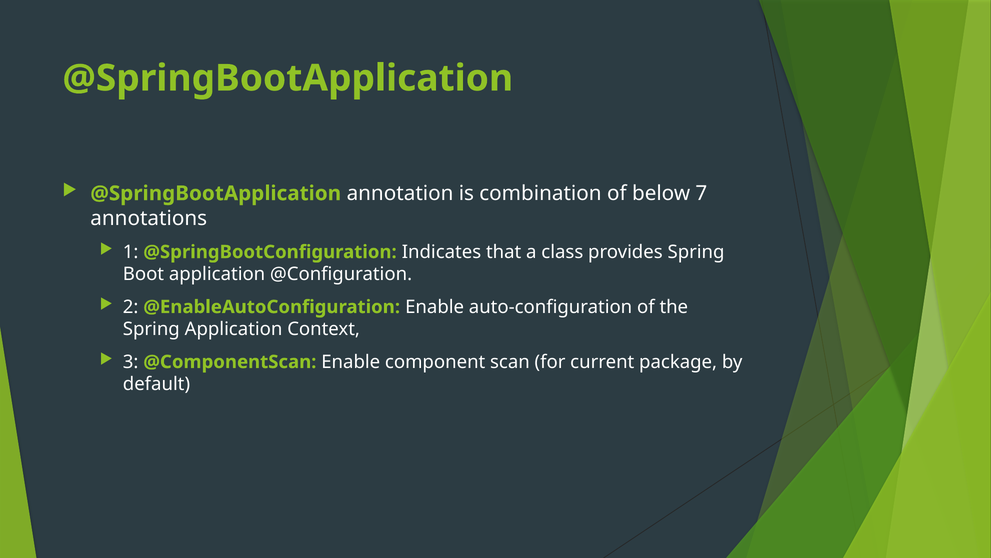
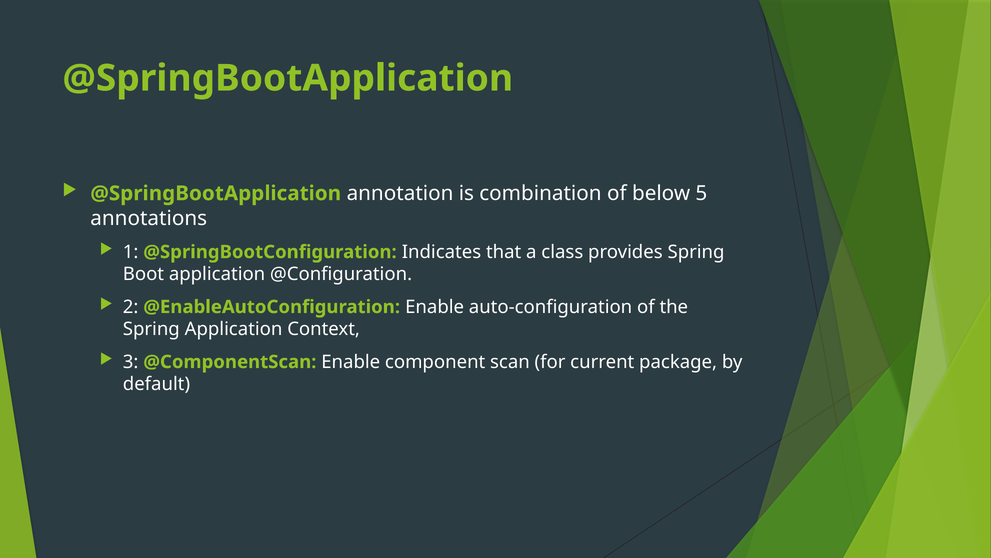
7: 7 -> 5 (701, 193)
